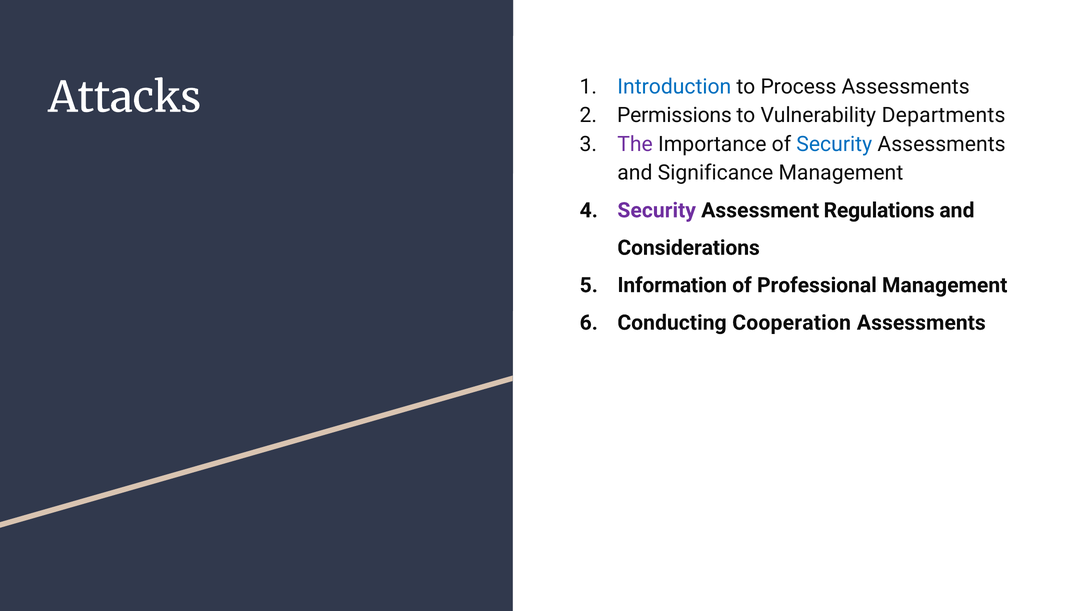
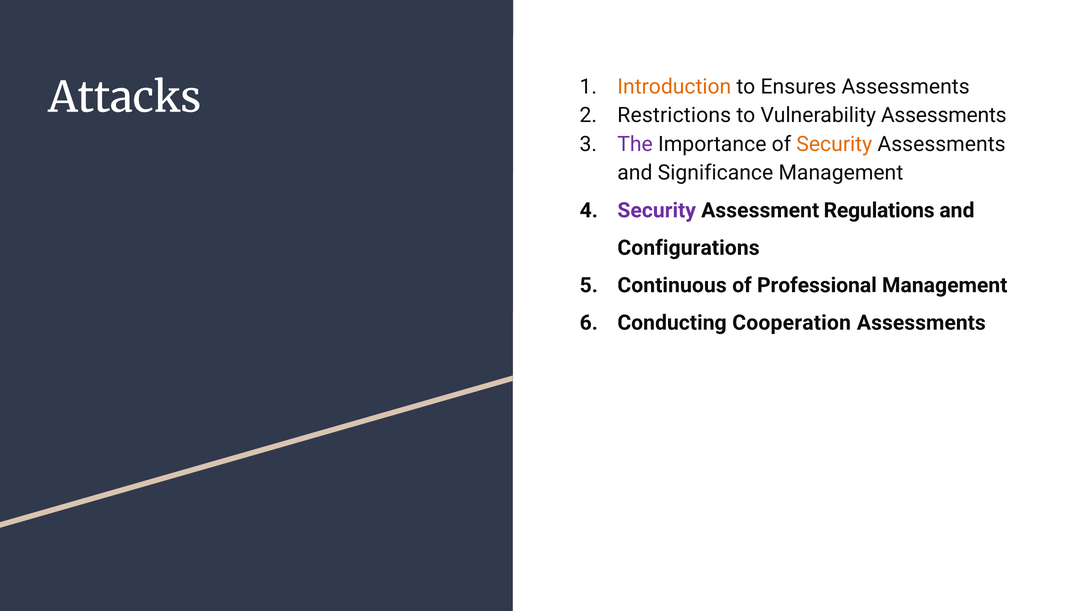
Introduction colour: blue -> orange (674, 87)
Process: Process -> Ensures (798, 87)
Permissions: Permissions -> Restrictions (674, 116)
Vulnerability Departments: Departments -> Assessments (944, 116)
Security colour: blue -> orange (834, 144)
Considerations: Considerations -> Configurations (688, 248)
Information: Information -> Continuous (672, 285)
